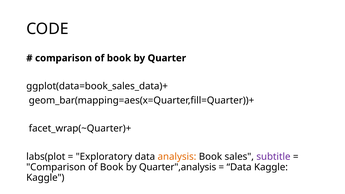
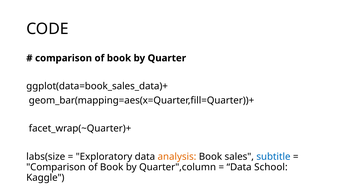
labs(plot: labs(plot -> labs(size (46, 157)
subtitle colour: purple -> blue (273, 157)
Quarter",analysis: Quarter",analysis -> Quarter",column (178, 167)
Data Kaggle: Kaggle -> School (271, 167)
